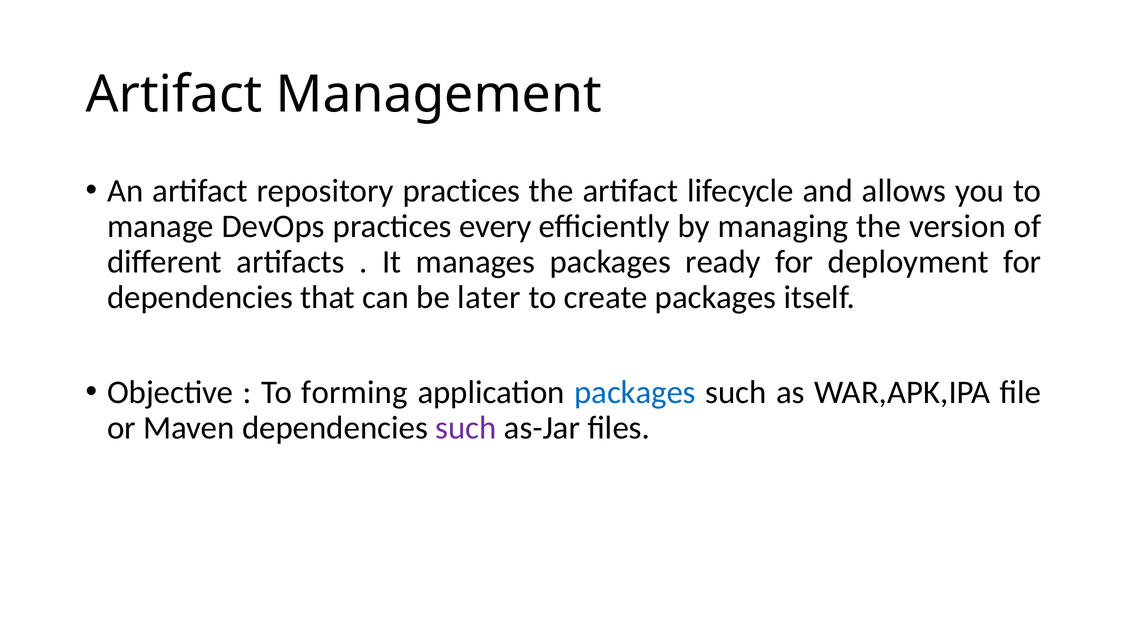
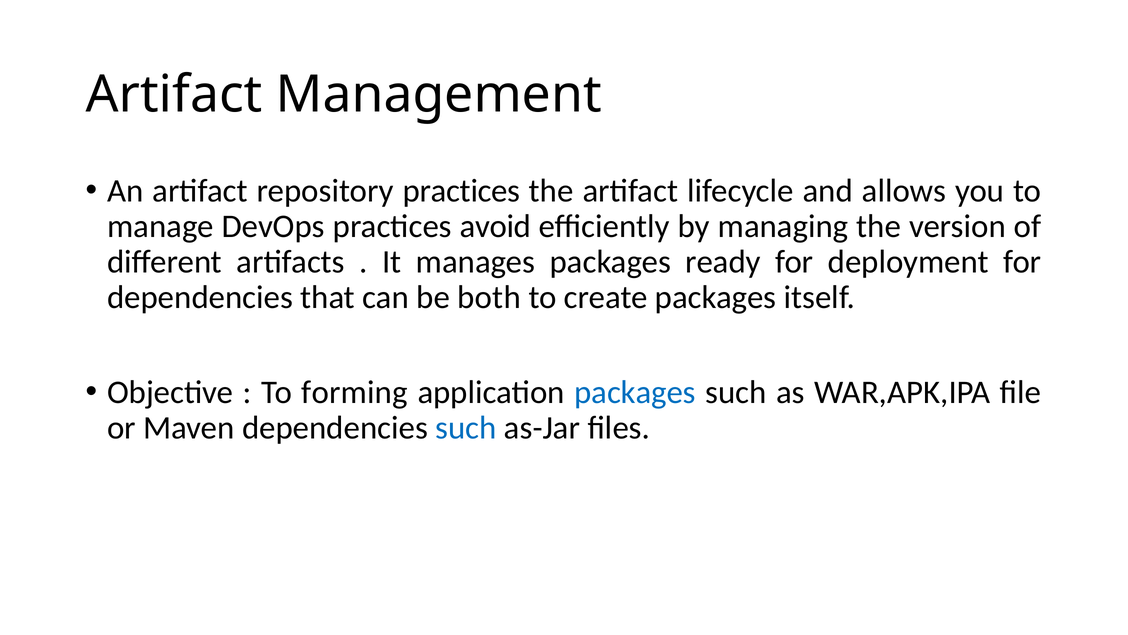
every: every -> avoid (495, 226)
later: later -> both (489, 297)
such colour: purple -> blue (466, 427)
